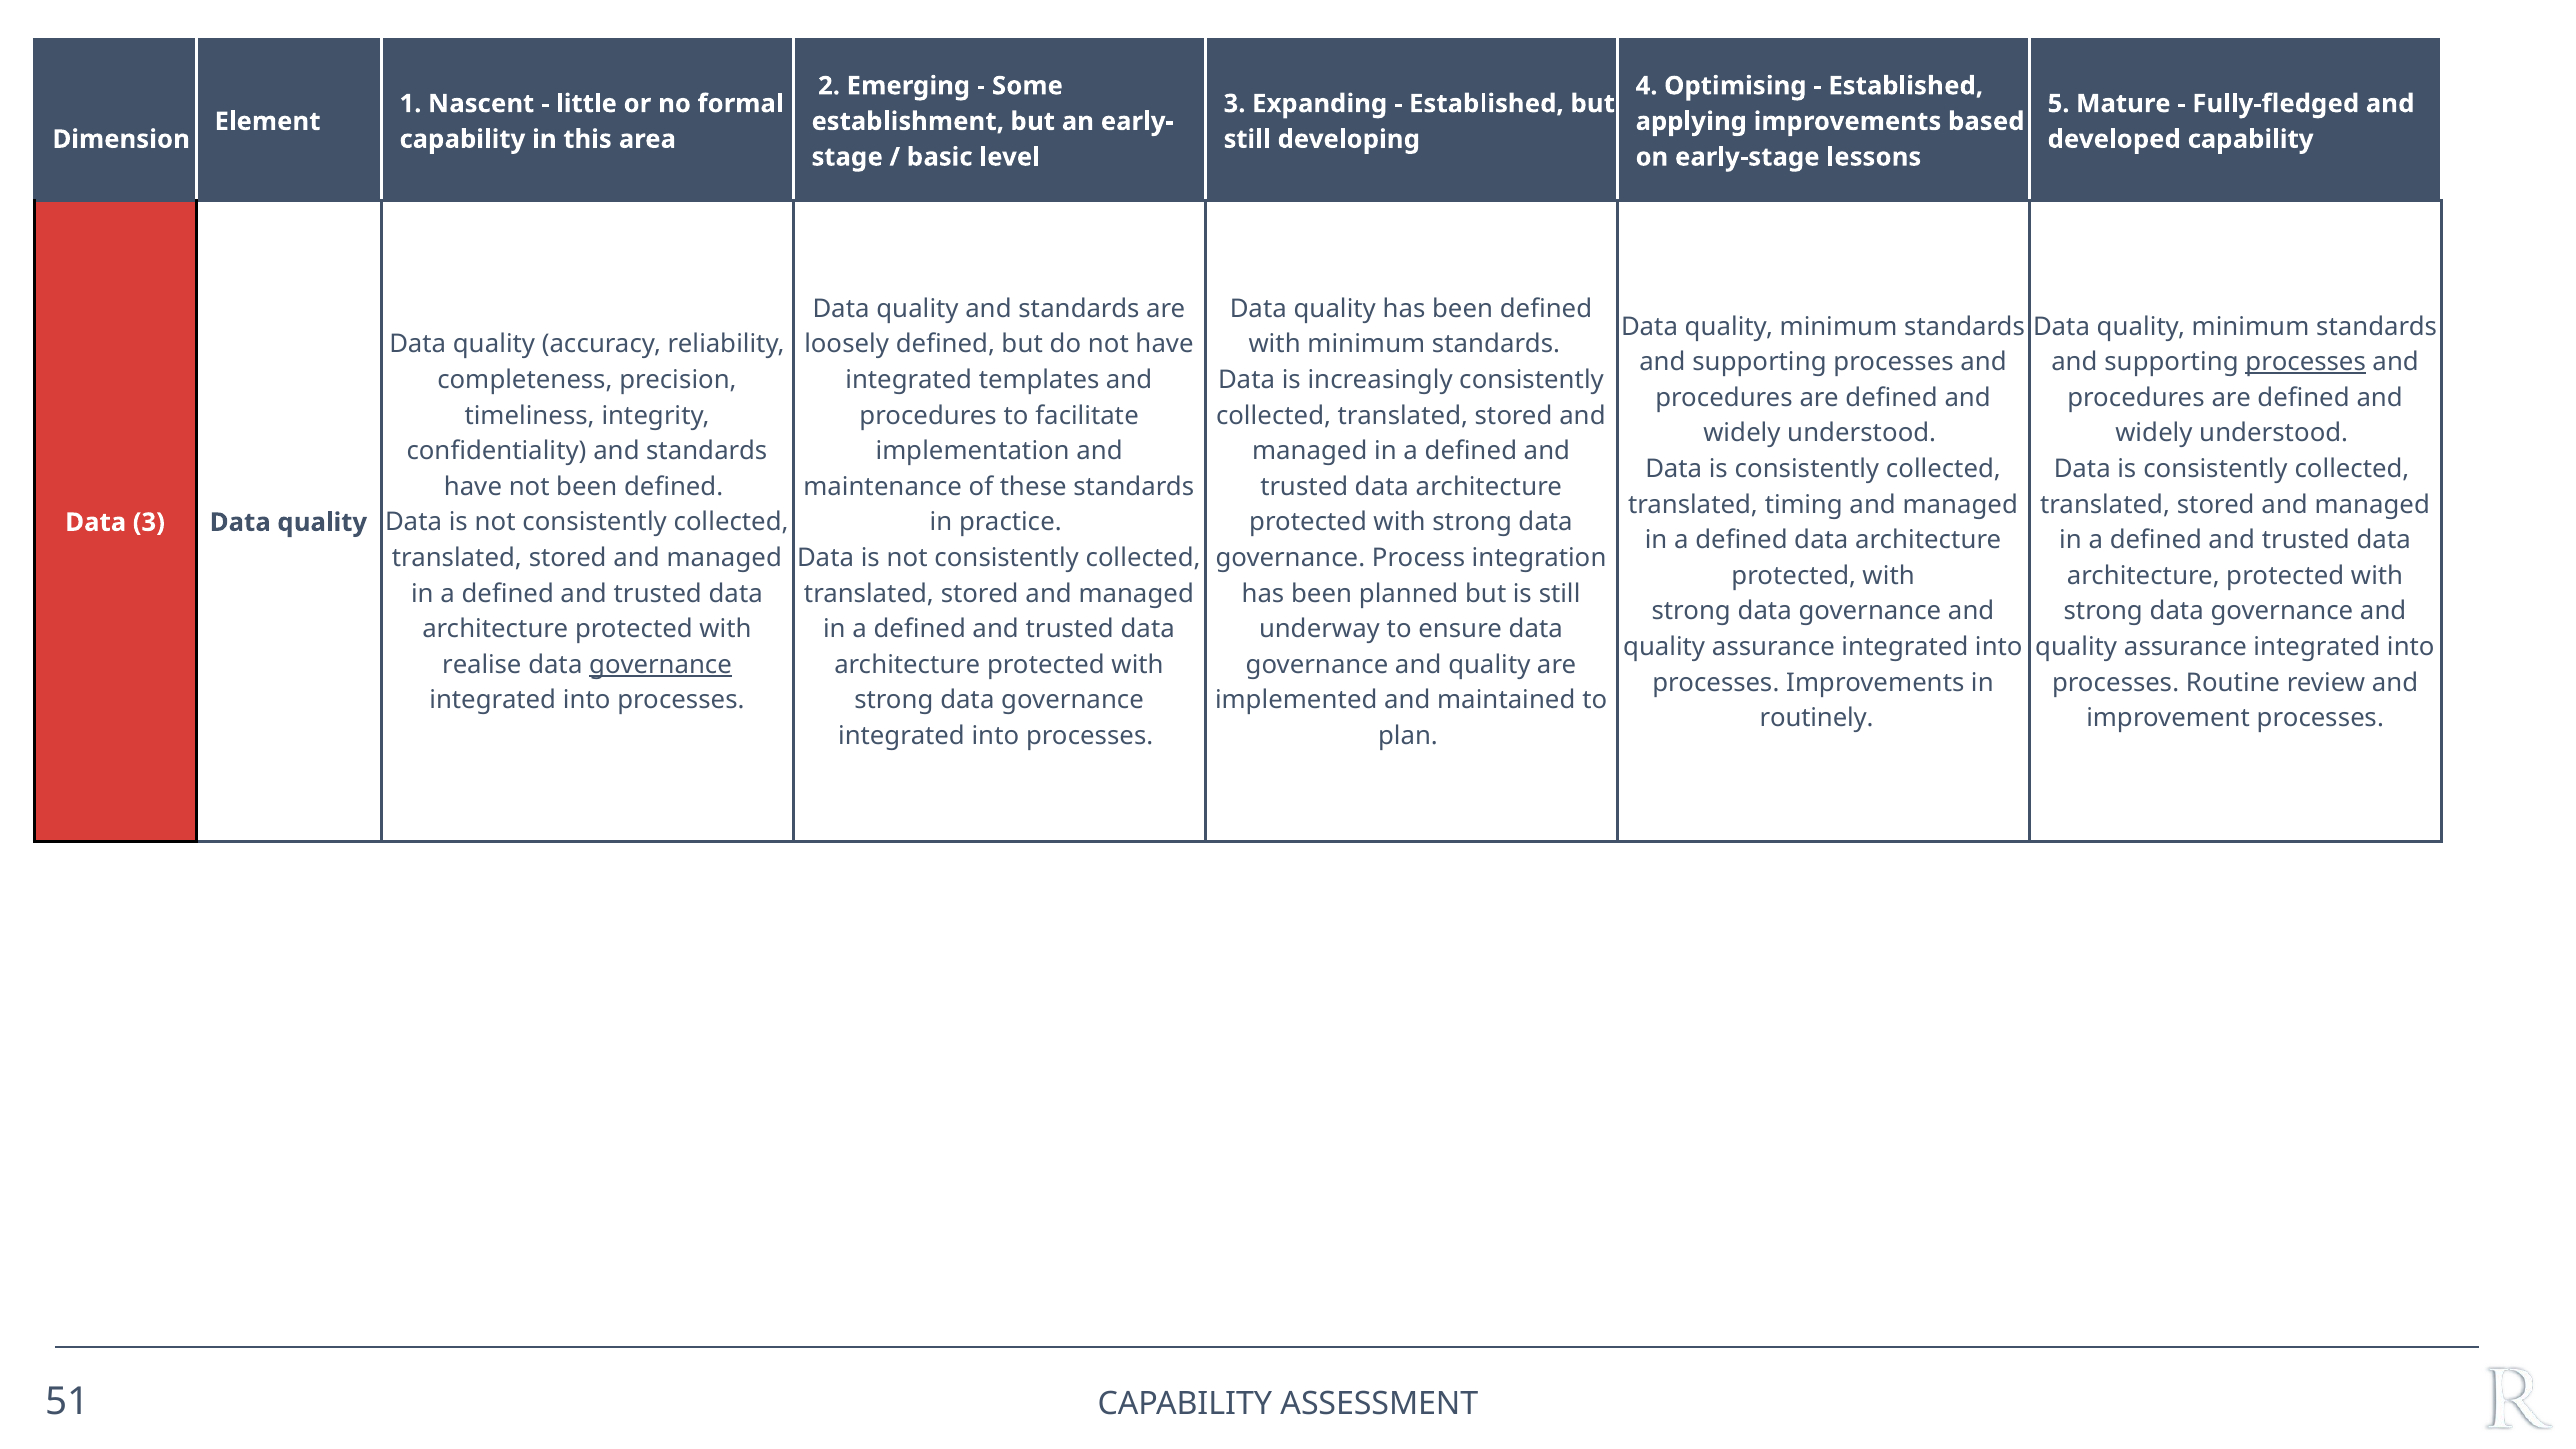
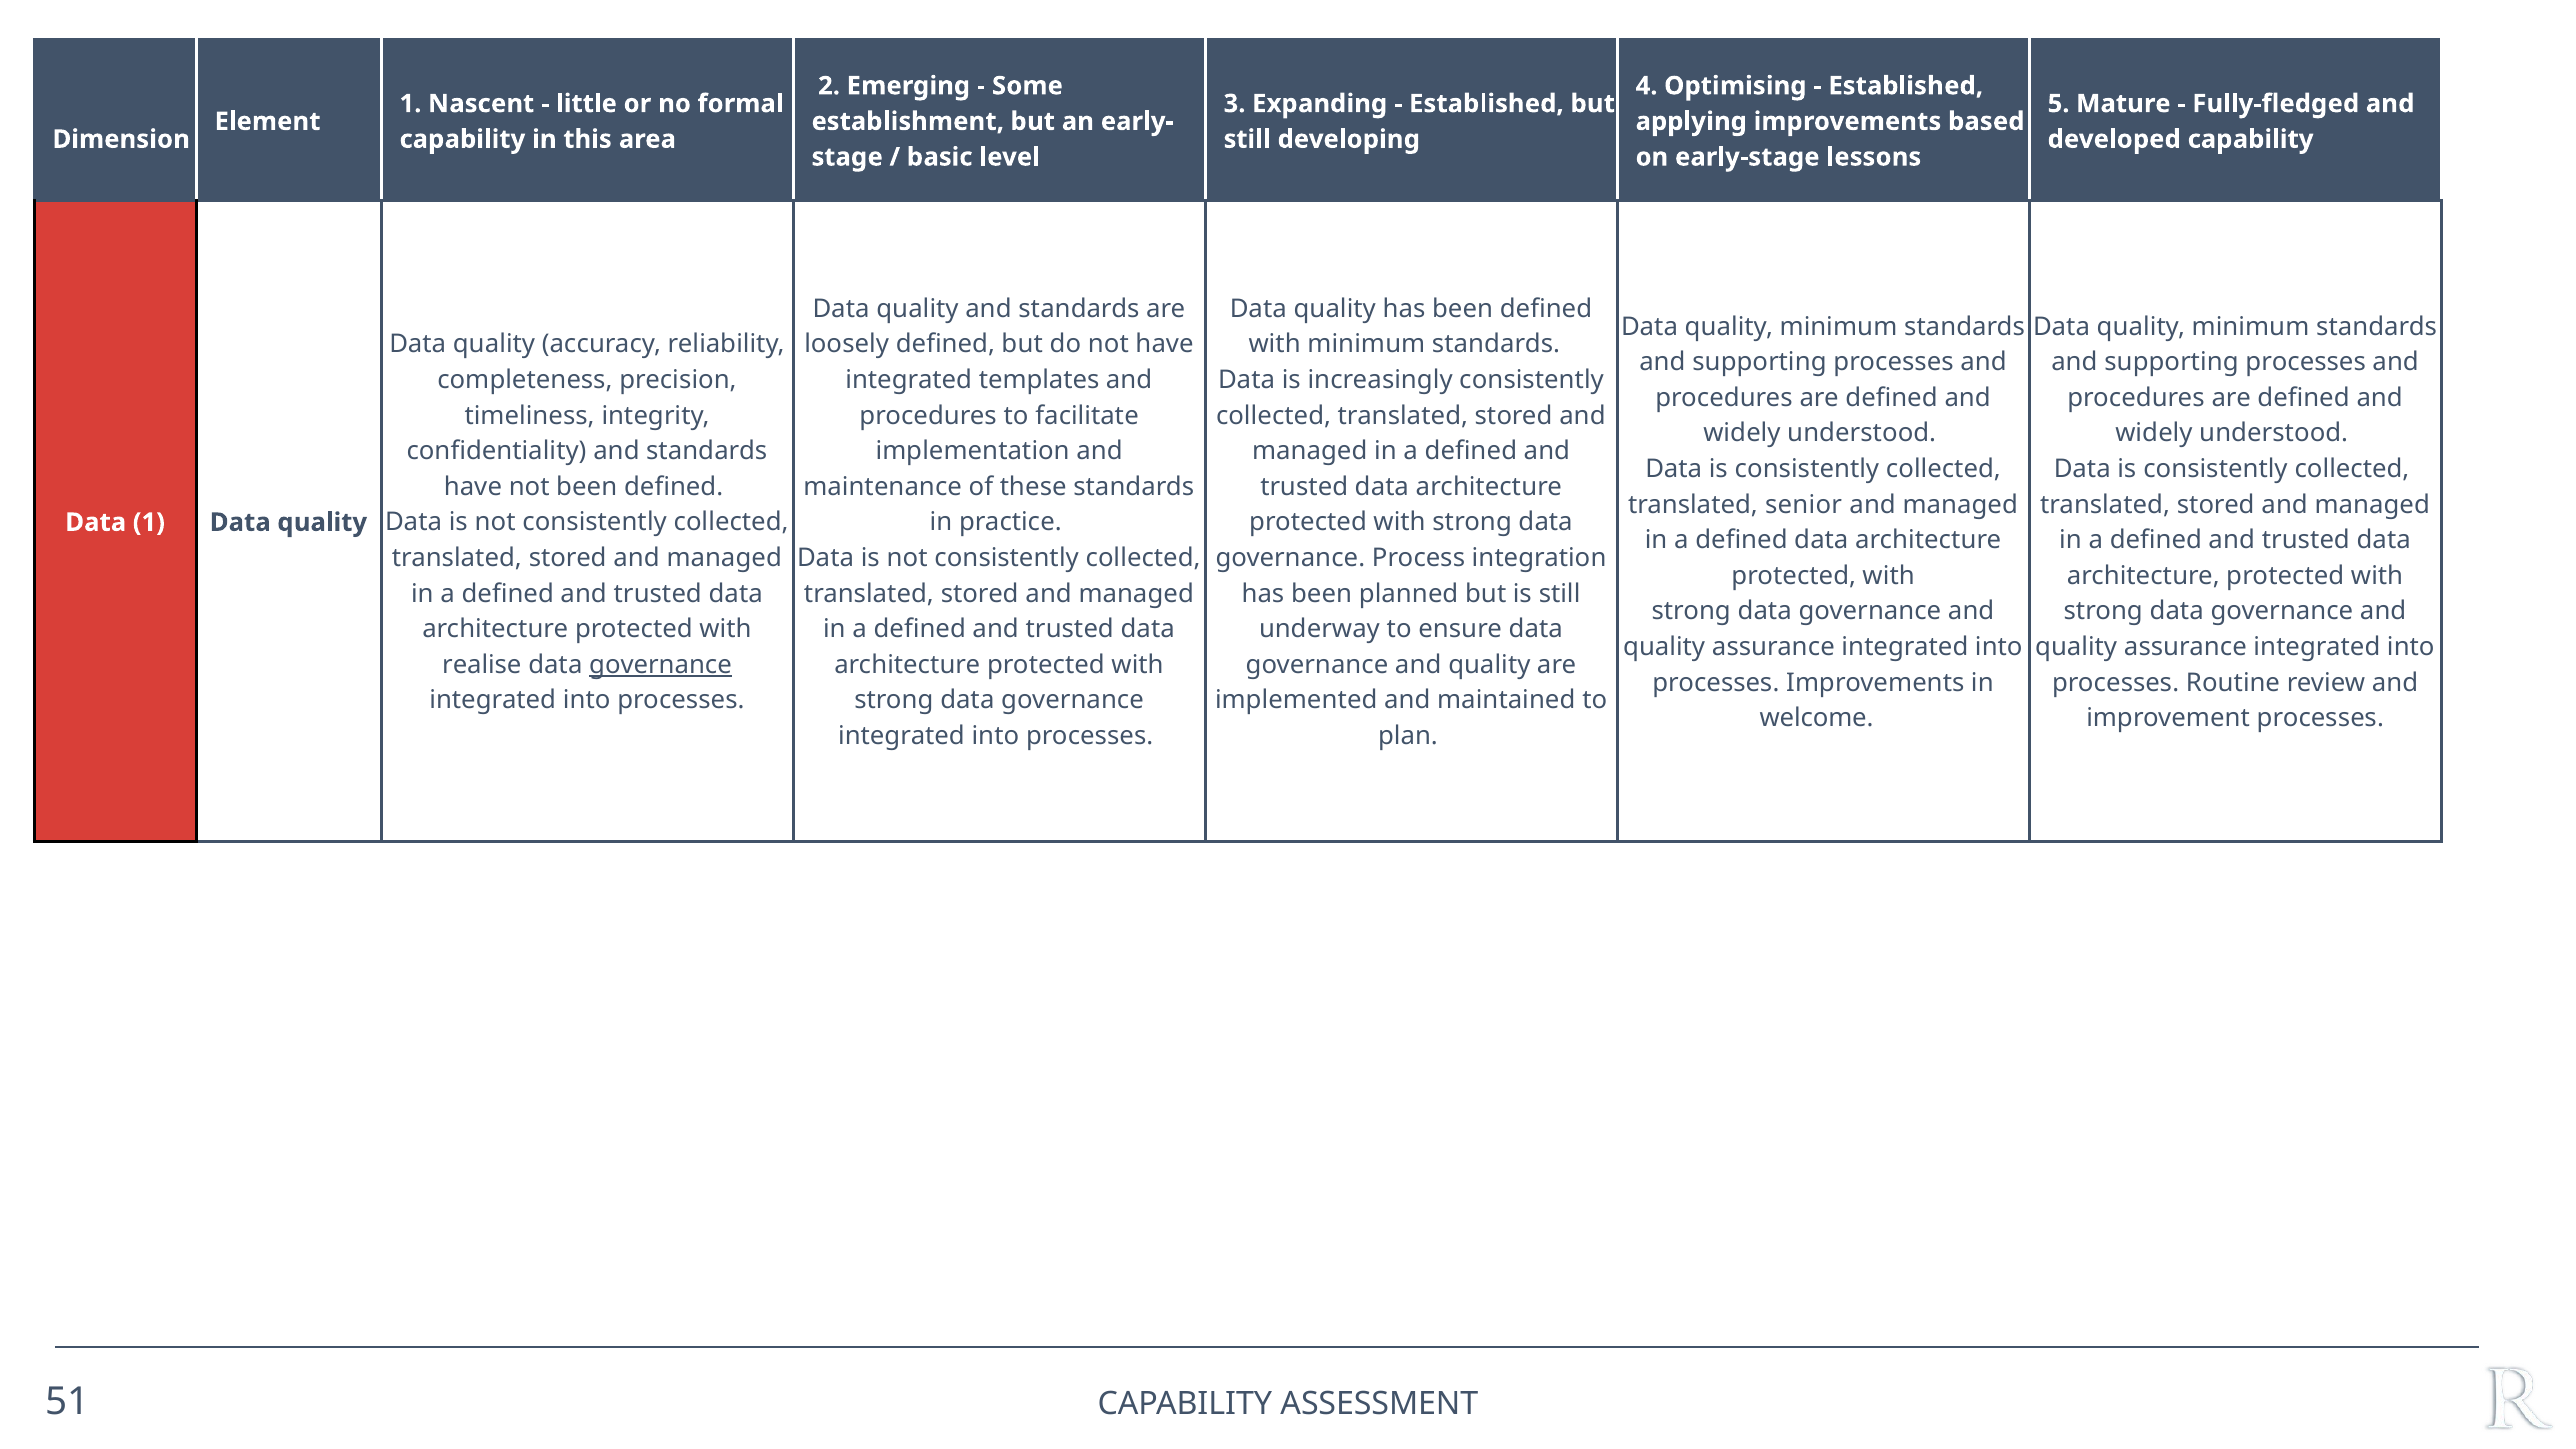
processes underline: present -> none (2306, 362)
timing: timing -> senior (1804, 505)
Data 3: 3 -> 1 (149, 522)
routinely: routinely -> welcome (1817, 718)
